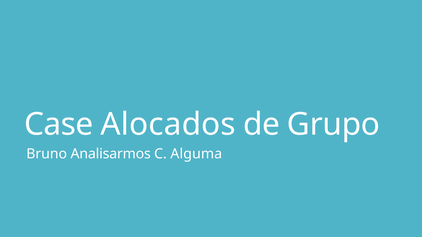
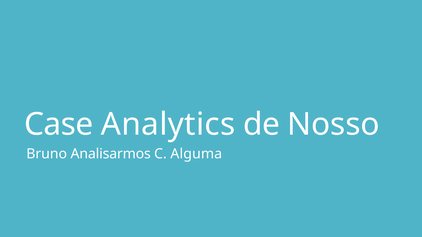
Alocados: Alocados -> Analytics (168, 125)
Grupo: Grupo -> Nosso (333, 125)
